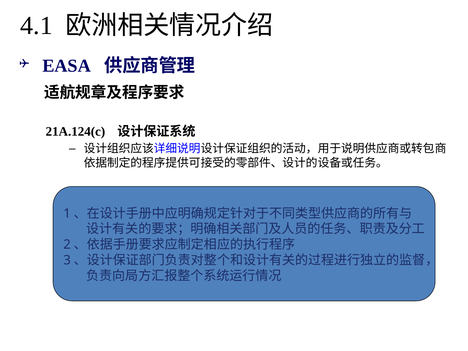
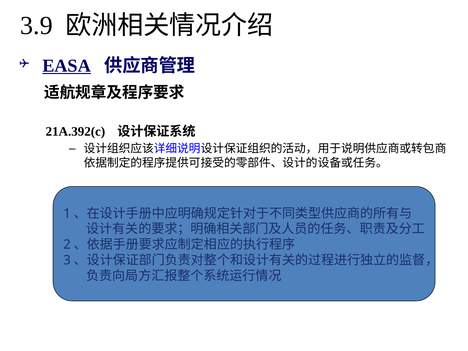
4.1: 4.1 -> 3.9 (37, 26)
EASA underline: none -> present (67, 66)
21A.124(c: 21A.124(c -> 21A.392(c (75, 132)
